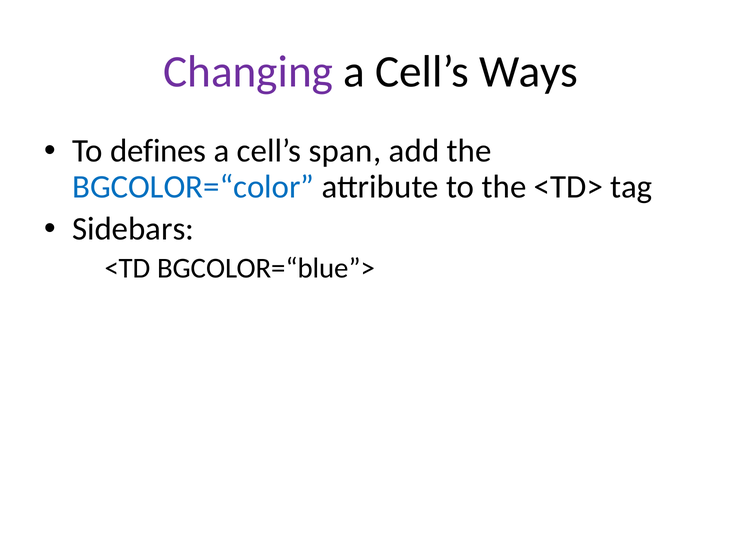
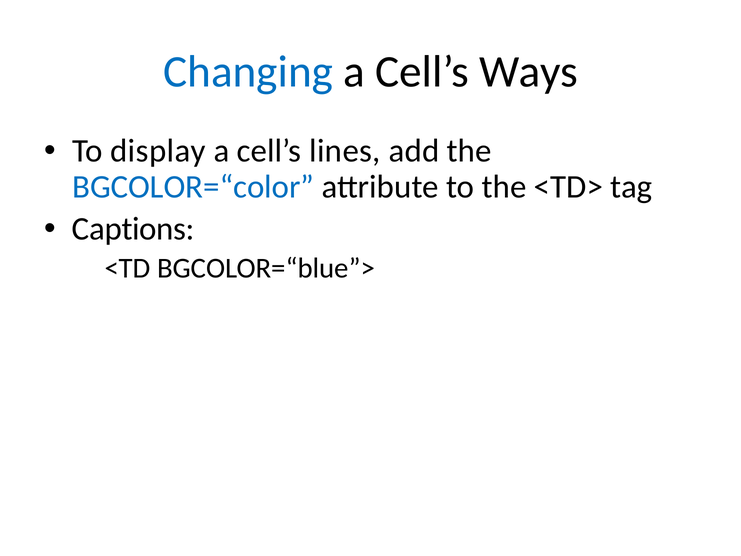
Changing colour: purple -> blue (248, 72)
defines: defines -> display (158, 151)
span: span -> lines (345, 151)
Sidebars: Sidebars -> Captions (133, 229)
